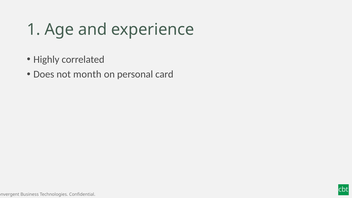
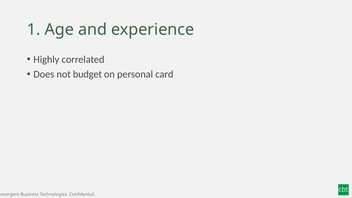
month: month -> budget (87, 74)
